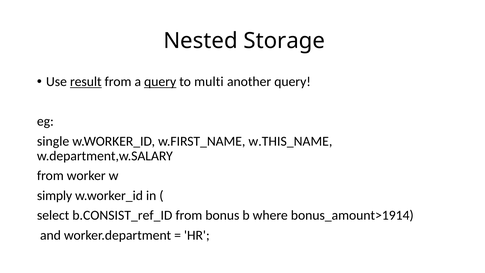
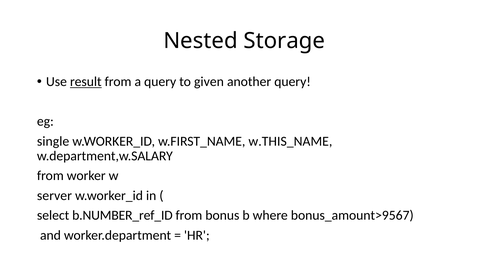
query underline: present -> none (160, 82)
multi: multi -> given (209, 82)
simply: simply -> server (54, 195)
b.CONSIST_ref_ID: b.CONSIST_ref_ID -> b.NUMBER_ref_ID (122, 215)
bonus_amount>1914: bonus_amount>1914 -> bonus_amount>9567 (352, 215)
